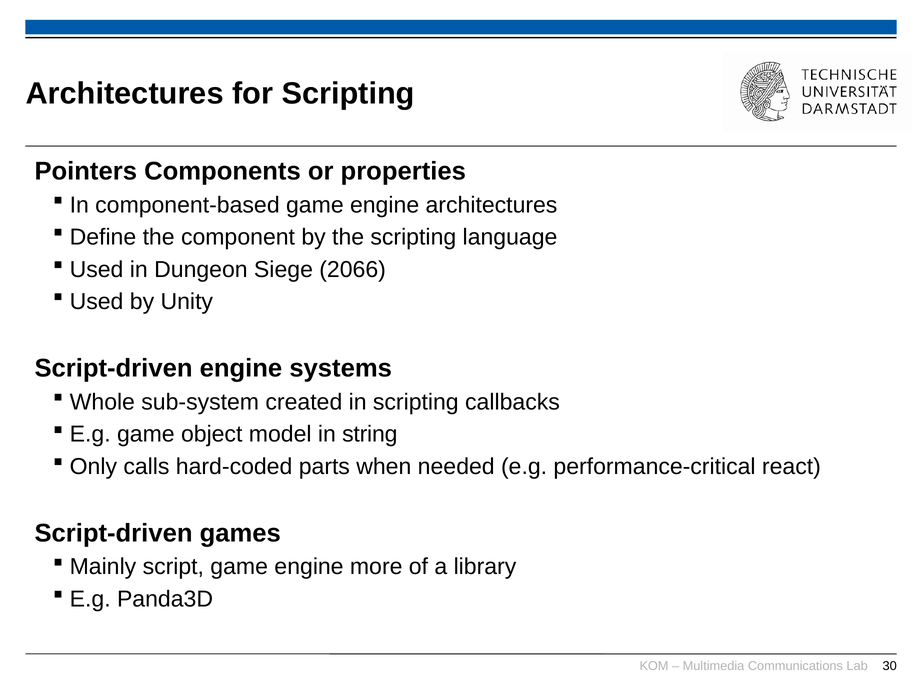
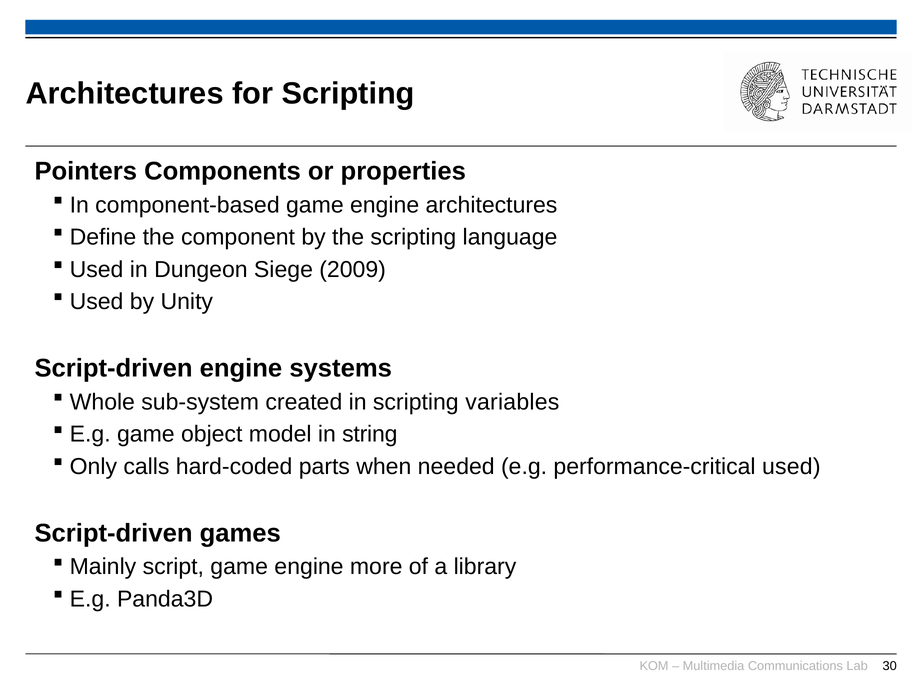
2066: 2066 -> 2009 (353, 270)
callbacks: callbacks -> variables (512, 402)
performance-critical react: react -> used (791, 467)
